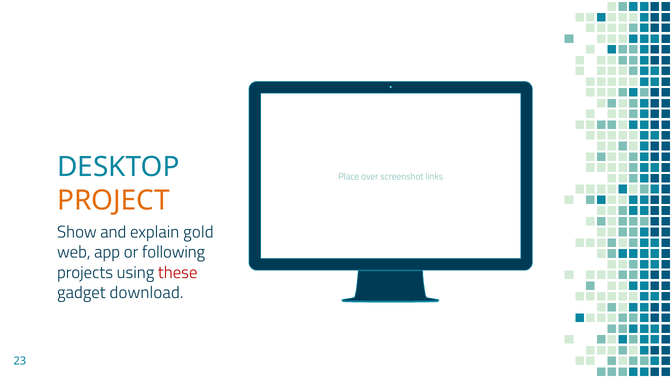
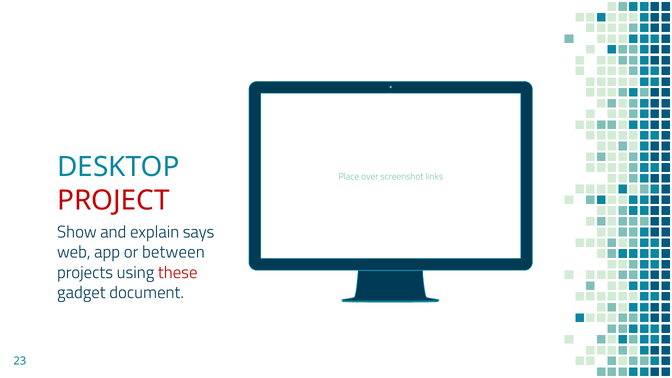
PROJECT colour: orange -> red (113, 200)
gold: gold -> says (199, 232)
following: following -> between (173, 252)
download: download -> document (147, 293)
